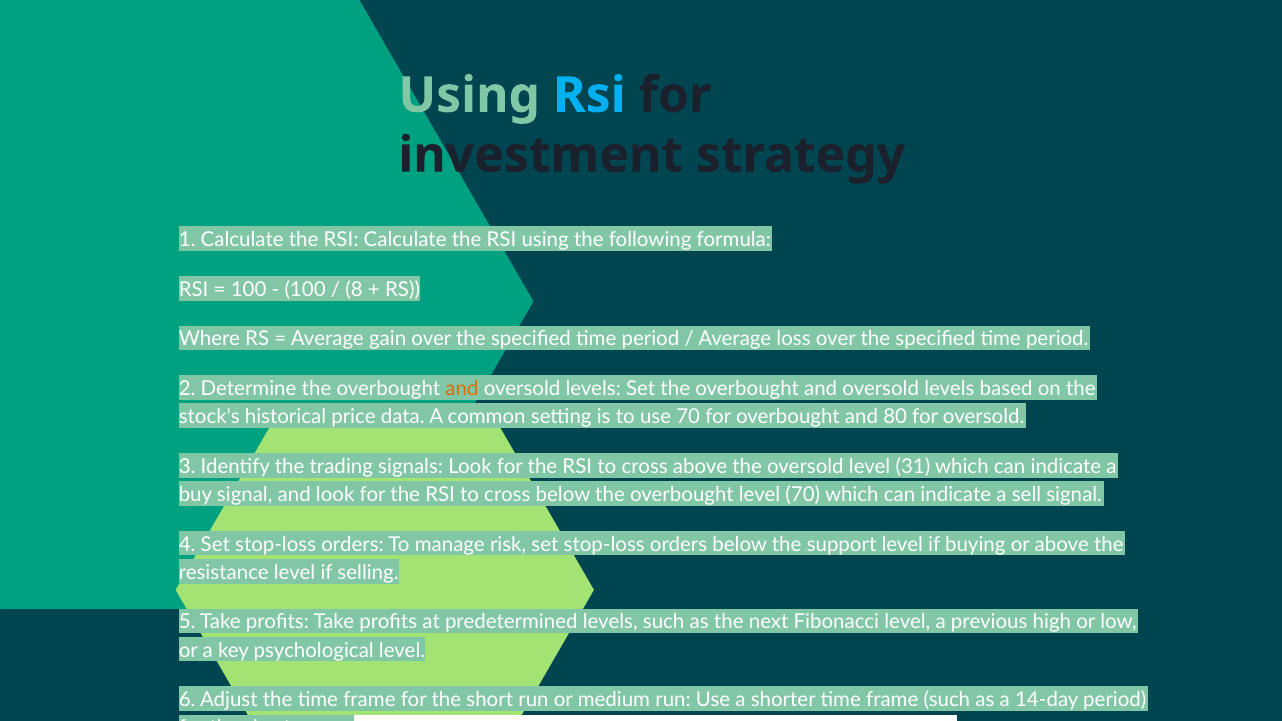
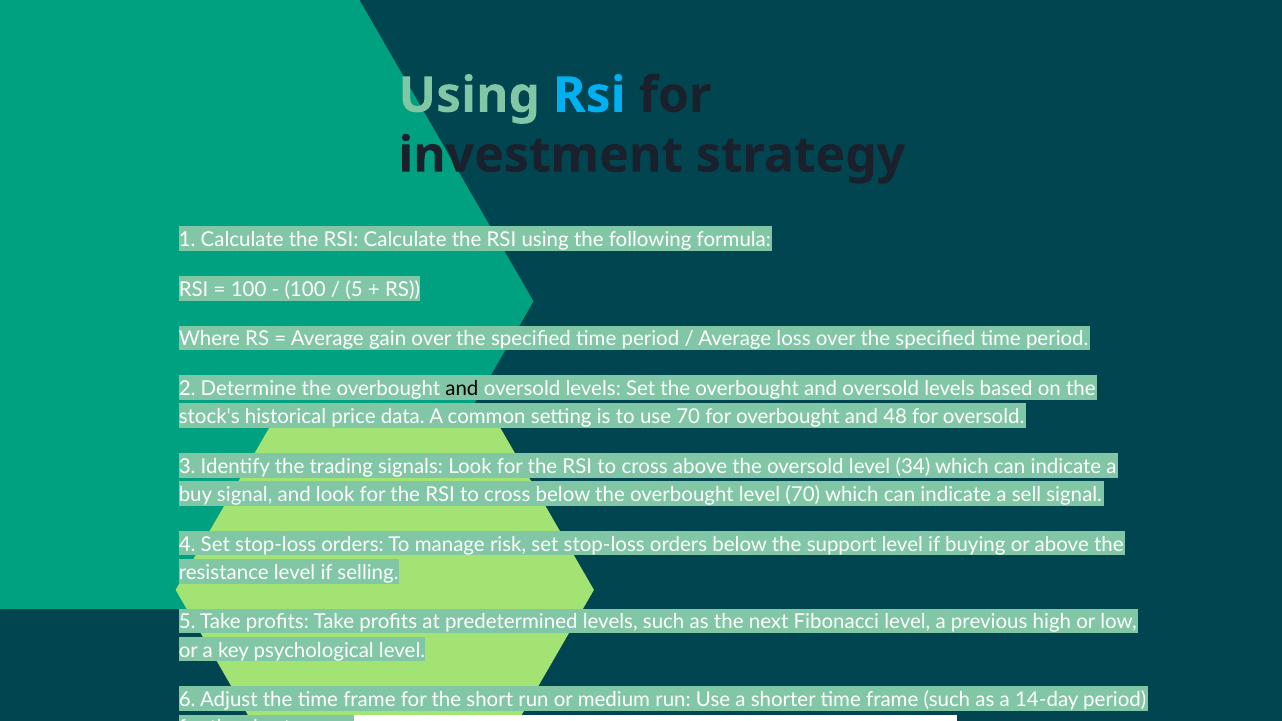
8: 8 -> 5 (354, 290)
and colour: orange -> black (462, 389)
80: 80 -> 48 (895, 417)
31: 31 -> 34 (913, 467)
